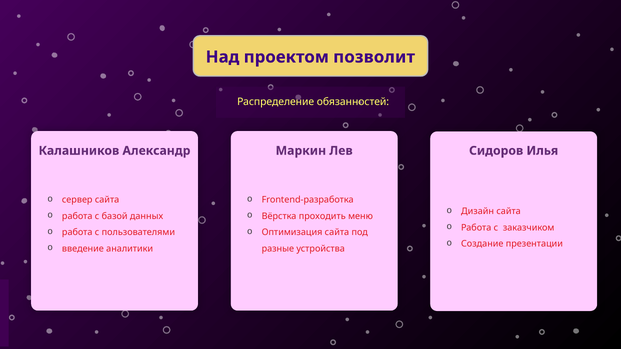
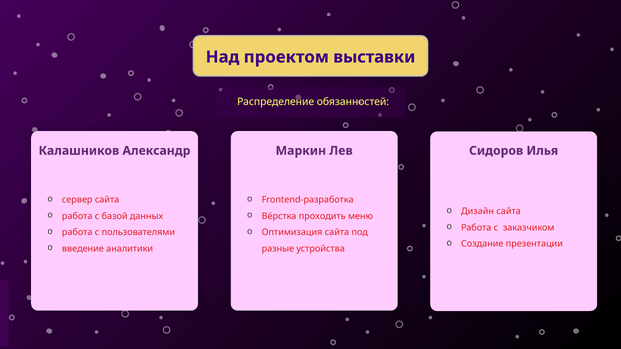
позволит: позволит -> выставки (374, 57)
